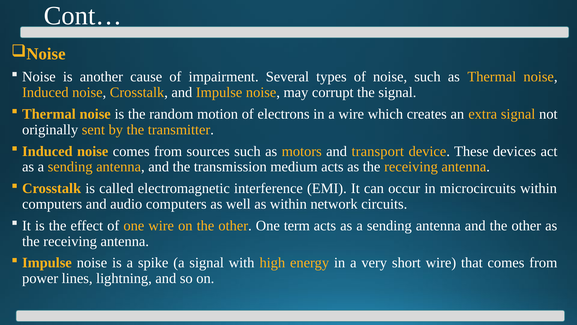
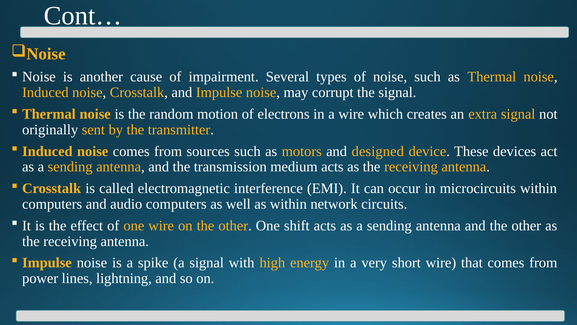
transport: transport -> designed (378, 151)
term: term -> shift (297, 225)
